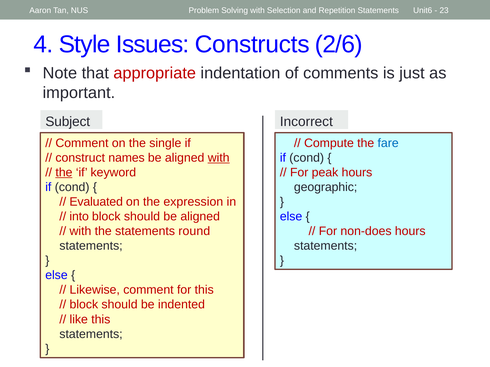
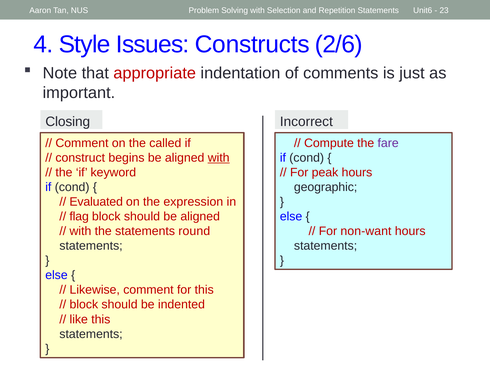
Subject: Subject -> Closing (68, 122)
single: single -> called (165, 143)
fare colour: blue -> purple (388, 143)
names: names -> begins (126, 158)
the underline: present -> none (64, 173)
into: into -> flag (79, 217)
non-does: non-does -> non-want (366, 232)
